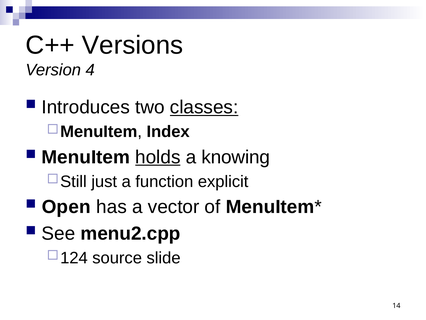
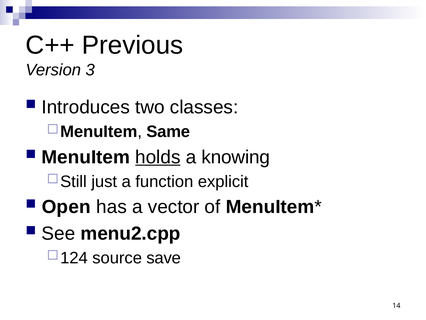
Versions: Versions -> Previous (133, 45)
4: 4 -> 3 (90, 70)
classes underline: present -> none (204, 107)
Index: Index -> Same (168, 132)
slide: slide -> save (164, 258)
